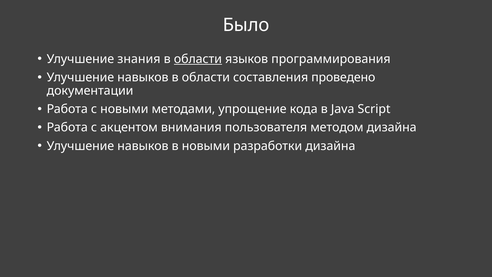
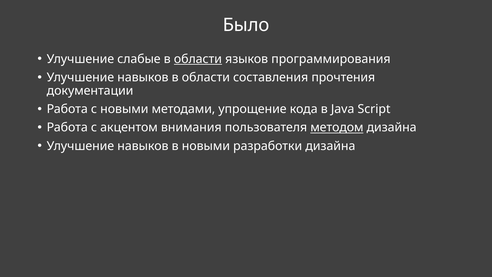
знания: знания -> слабые (139, 59)
проведено: проведено -> прочтения (343, 77)
методом underline: none -> present (337, 127)
